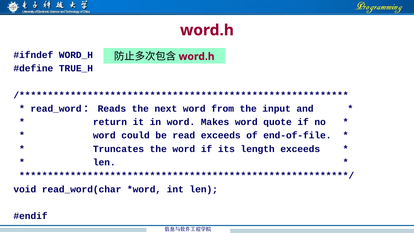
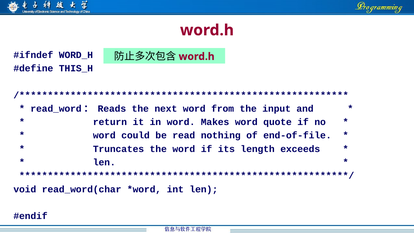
TRUE_H: TRUE_H -> THIS_H (76, 68)
read exceeds: exceeds -> nothing (221, 135)
